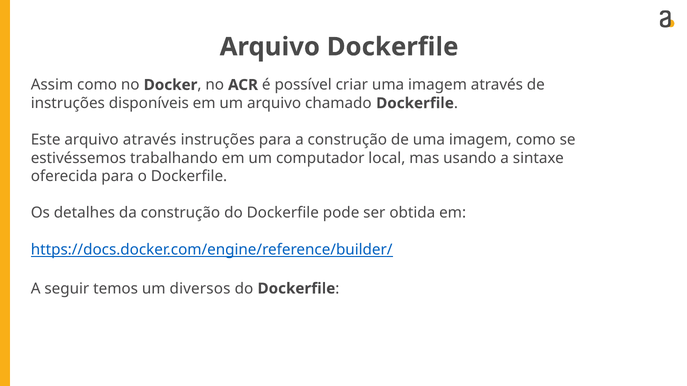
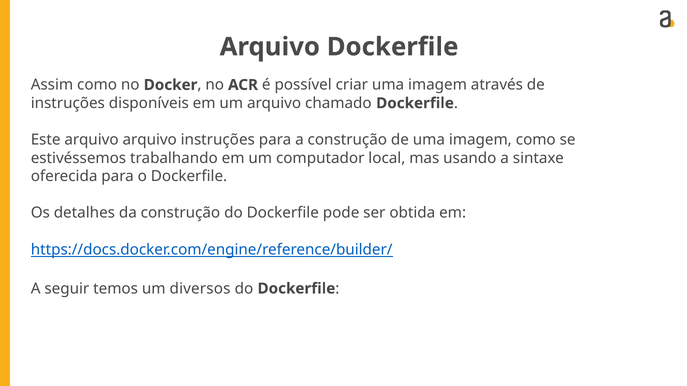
arquivo através: através -> arquivo (150, 140)
